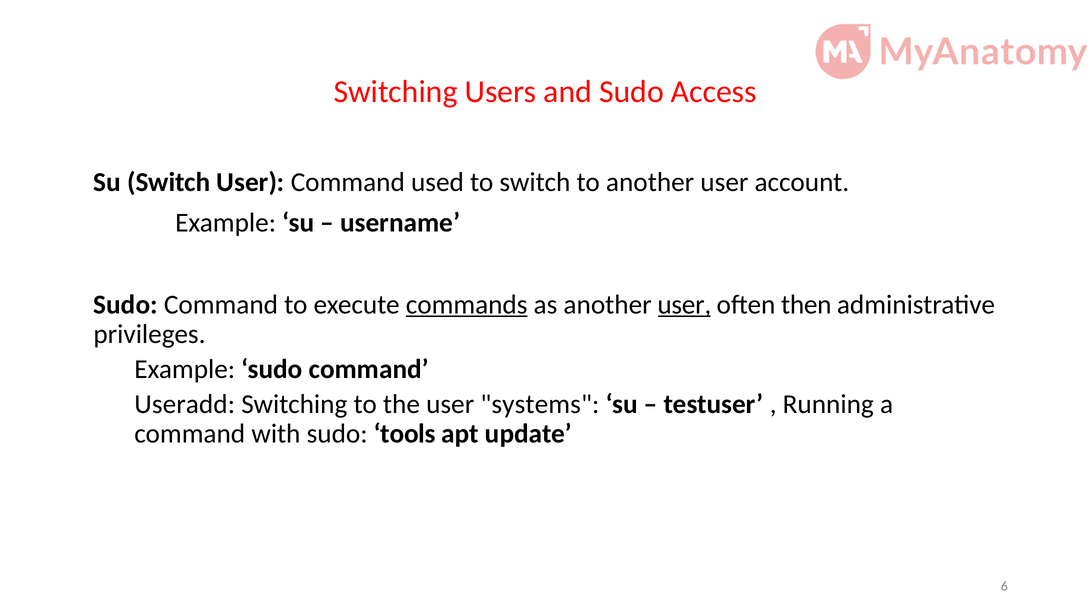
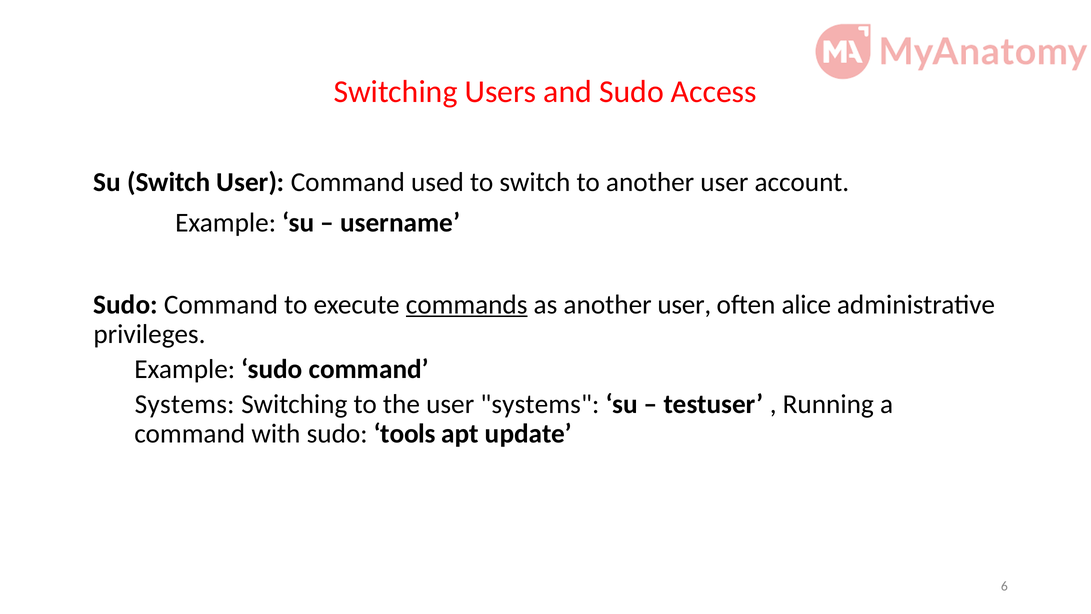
user underline: present -> none (684, 304)
then: then -> alice (806, 304)
Useradd: Useradd -> Systems (185, 404)
